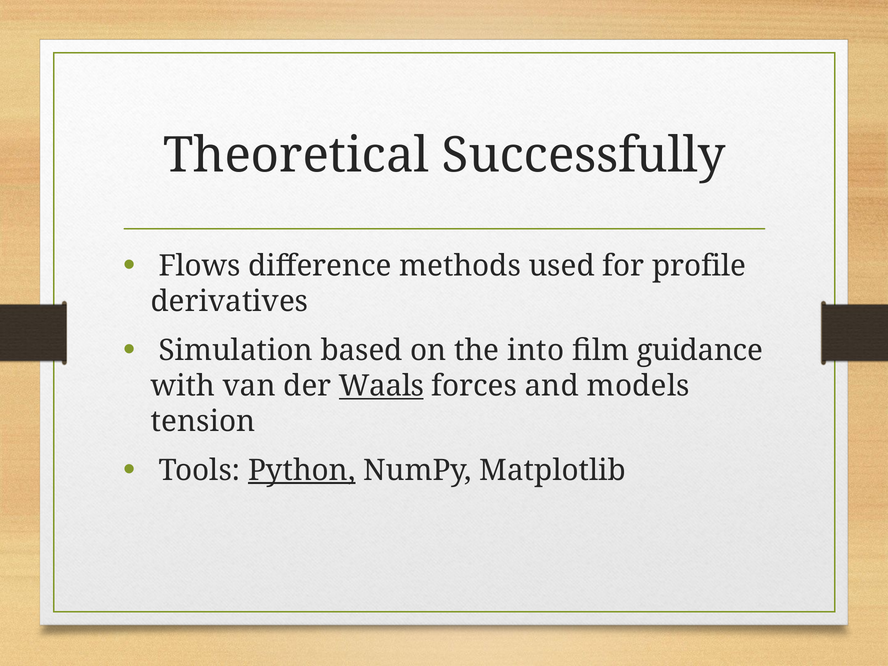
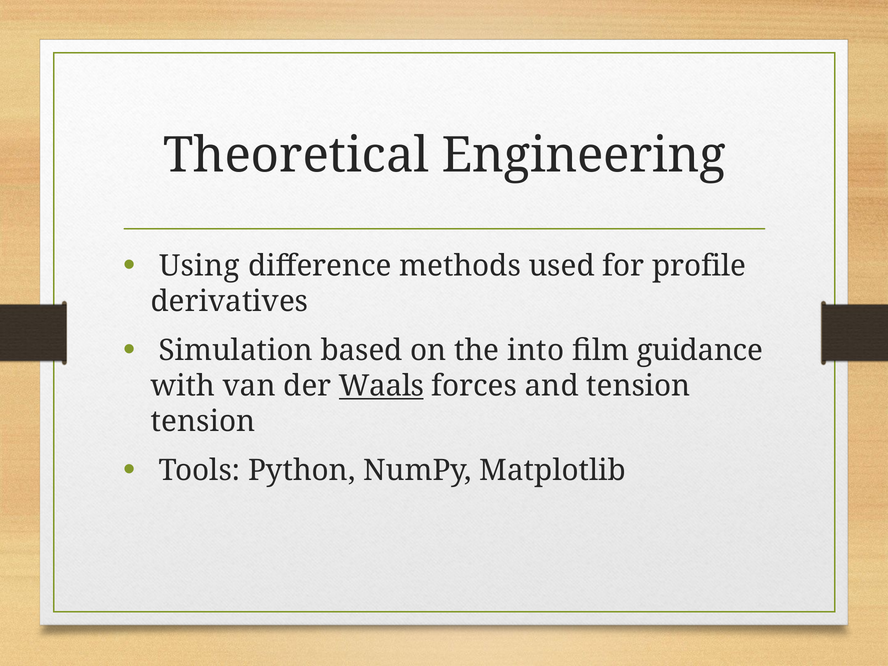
Successfully: Successfully -> Engineering (584, 156)
Flows: Flows -> Using (199, 266)
and models: models -> tension (638, 386)
Python underline: present -> none (302, 470)
